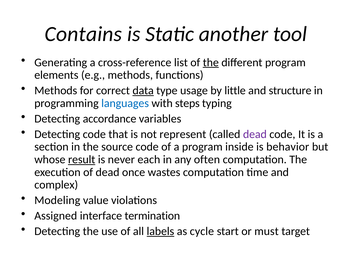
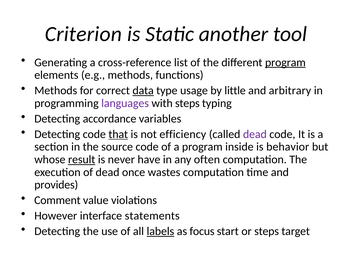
Contains: Contains -> Criterion (83, 34)
the underline: present -> none (211, 62)
program underline: none -> present (285, 62)
structure: structure -> arbitrary (290, 91)
languages colour: blue -> purple (125, 103)
that underline: none -> present (118, 134)
represent: represent -> efficiency (183, 134)
each: each -> have (149, 160)
complex: complex -> provides (56, 185)
Modeling: Modeling -> Comment (57, 200)
Assigned: Assigned -> However (56, 216)
termination: termination -> statements (152, 216)
cycle: cycle -> focus (202, 231)
or must: must -> steps (267, 231)
